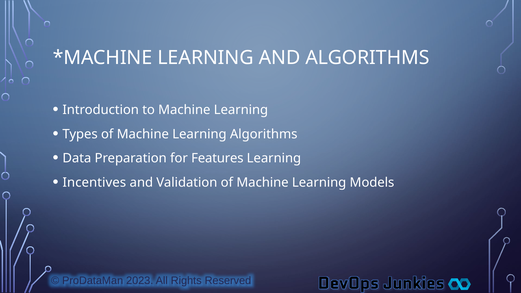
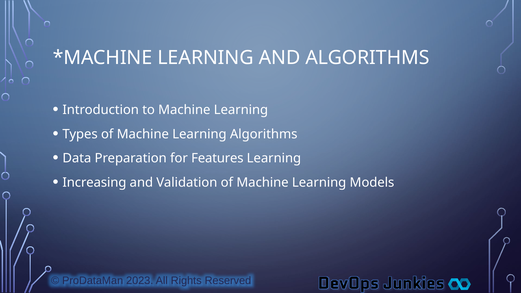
Incentives: Incentives -> Increasing (94, 182)
